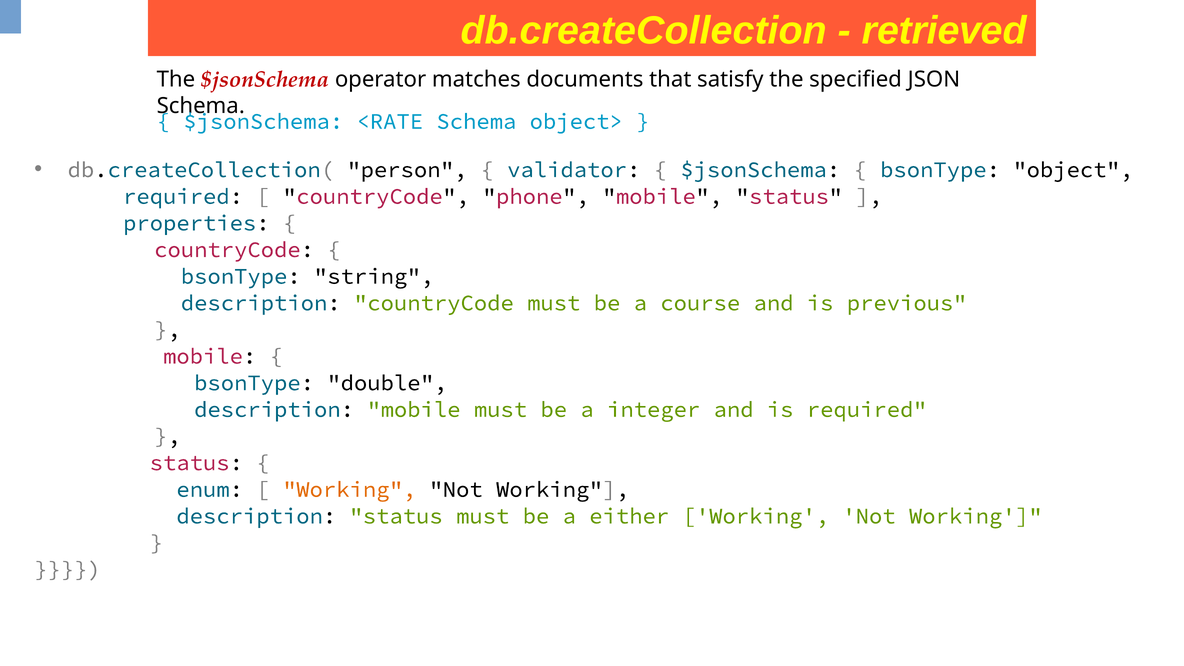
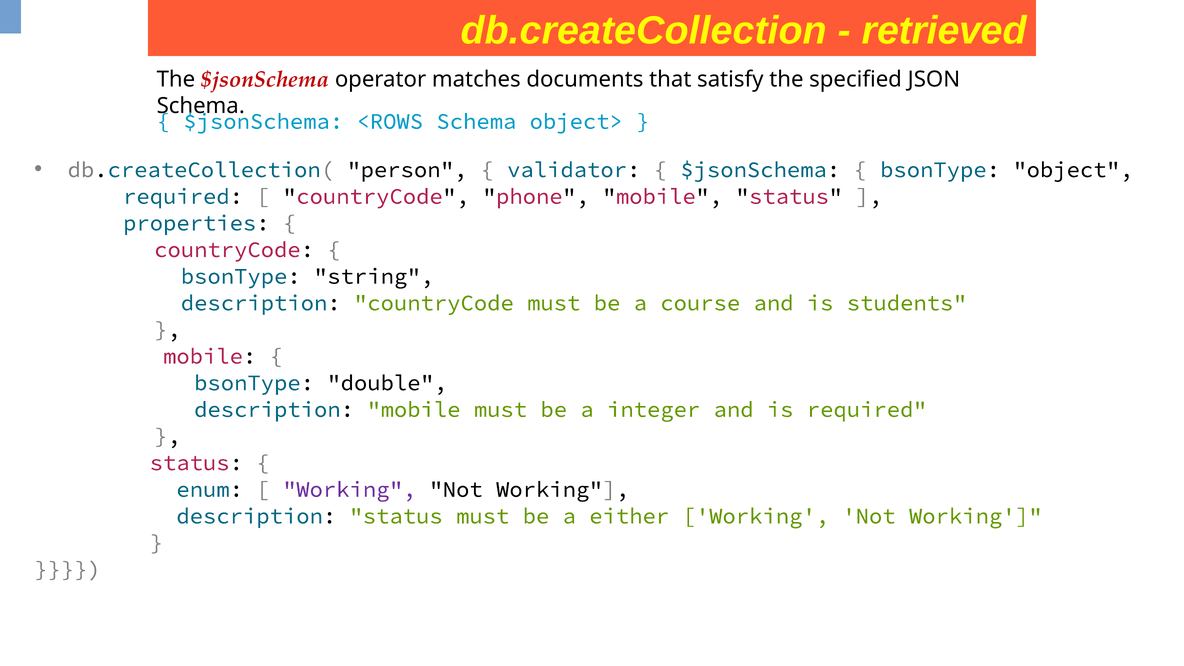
<RATE: <RATE -> <ROWS (390, 121)
previous: previous -> students (907, 303)
Working colour: orange -> purple (350, 489)
